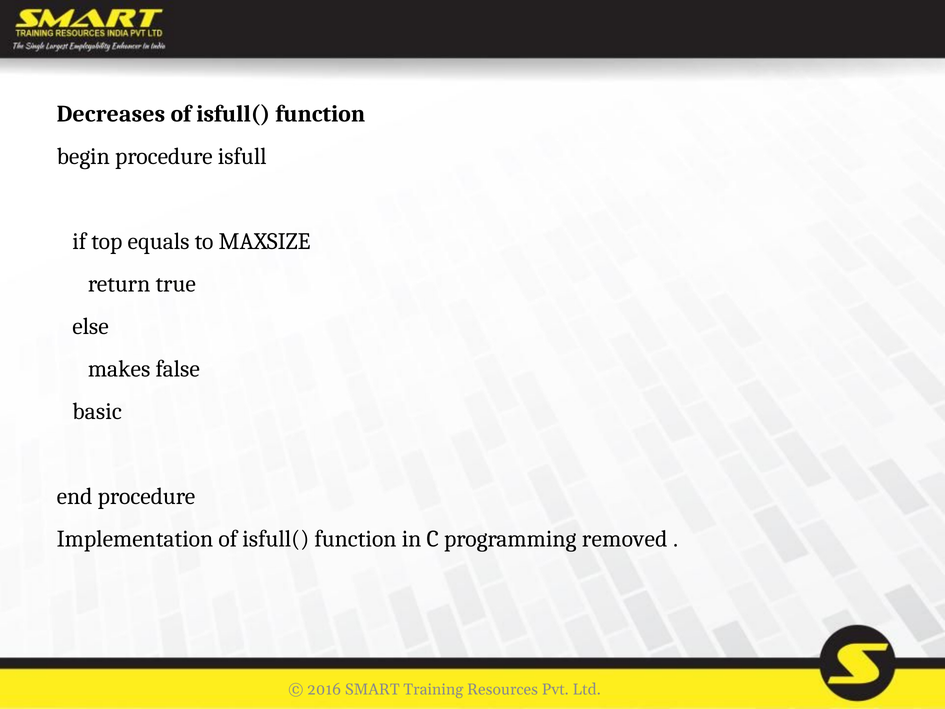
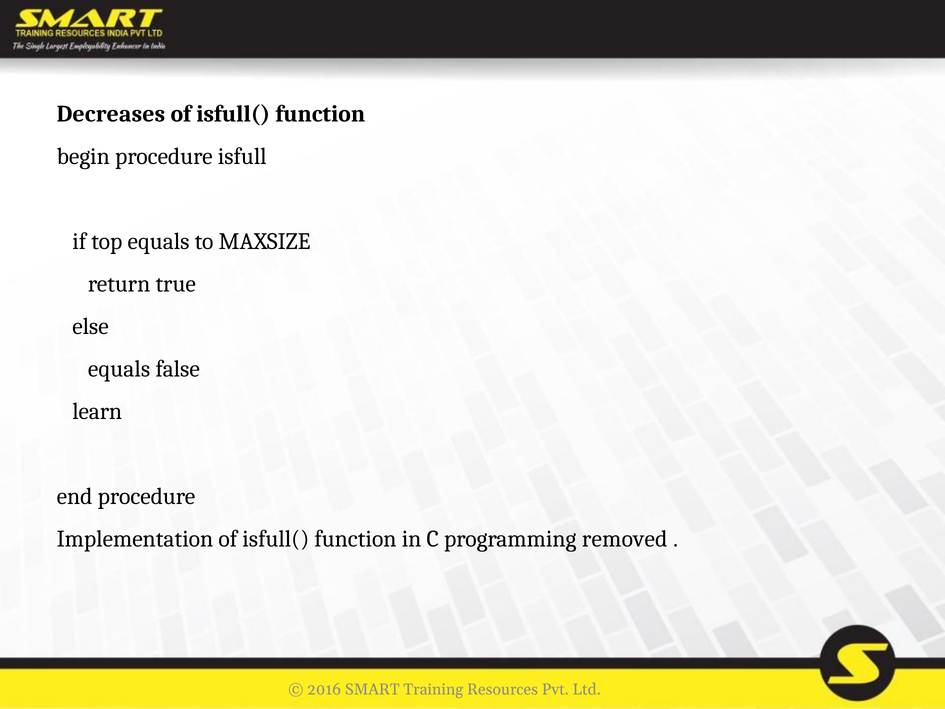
makes: makes -> equals (119, 369)
basic: basic -> learn (97, 411)
